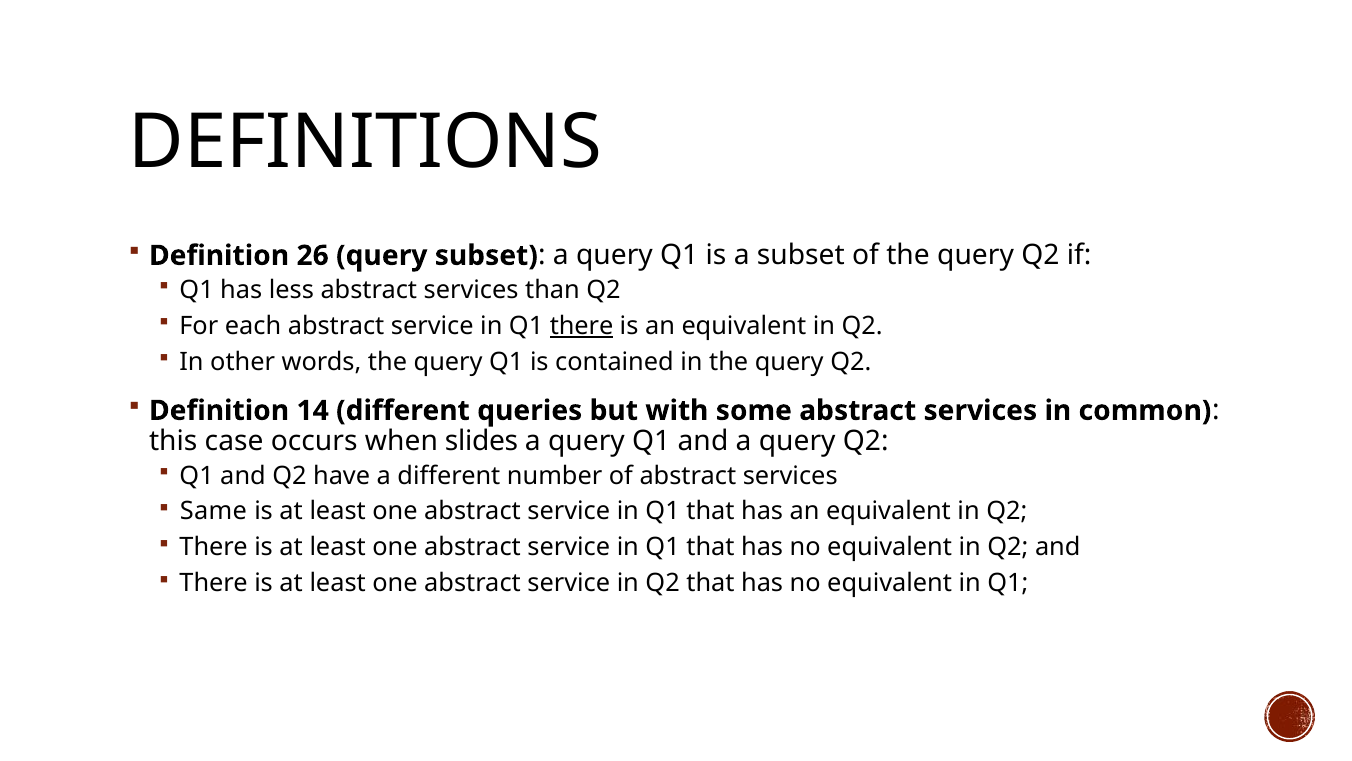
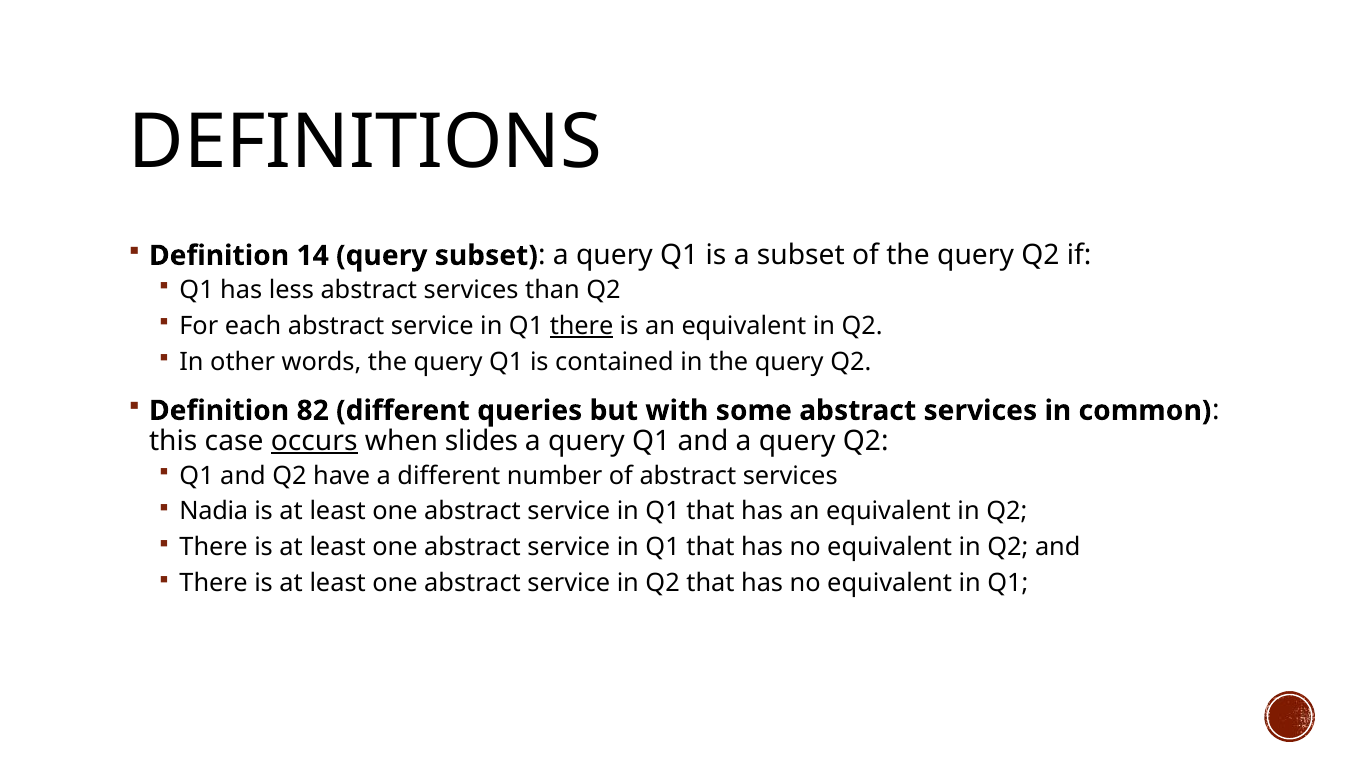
26: 26 -> 14 (313, 255)
14: 14 -> 82 (313, 410)
occurs underline: none -> present (314, 441)
Same: Same -> Nadia (214, 511)
